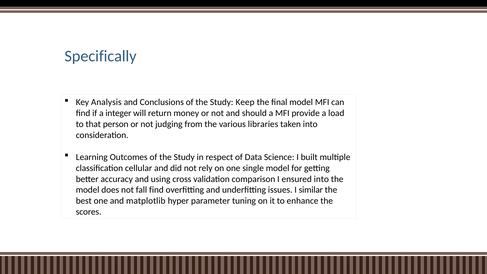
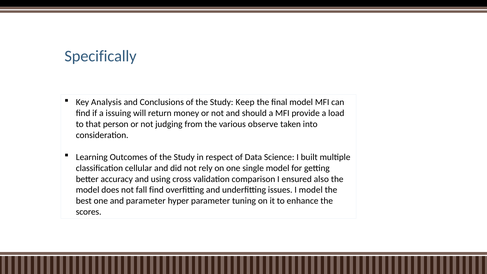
integer: integer -> issuing (118, 113)
libraries: libraries -> observe (263, 124)
ensured into: into -> also (321, 179)
I similar: similar -> model (311, 190)
and matplotlib: matplotlib -> parameter (146, 201)
